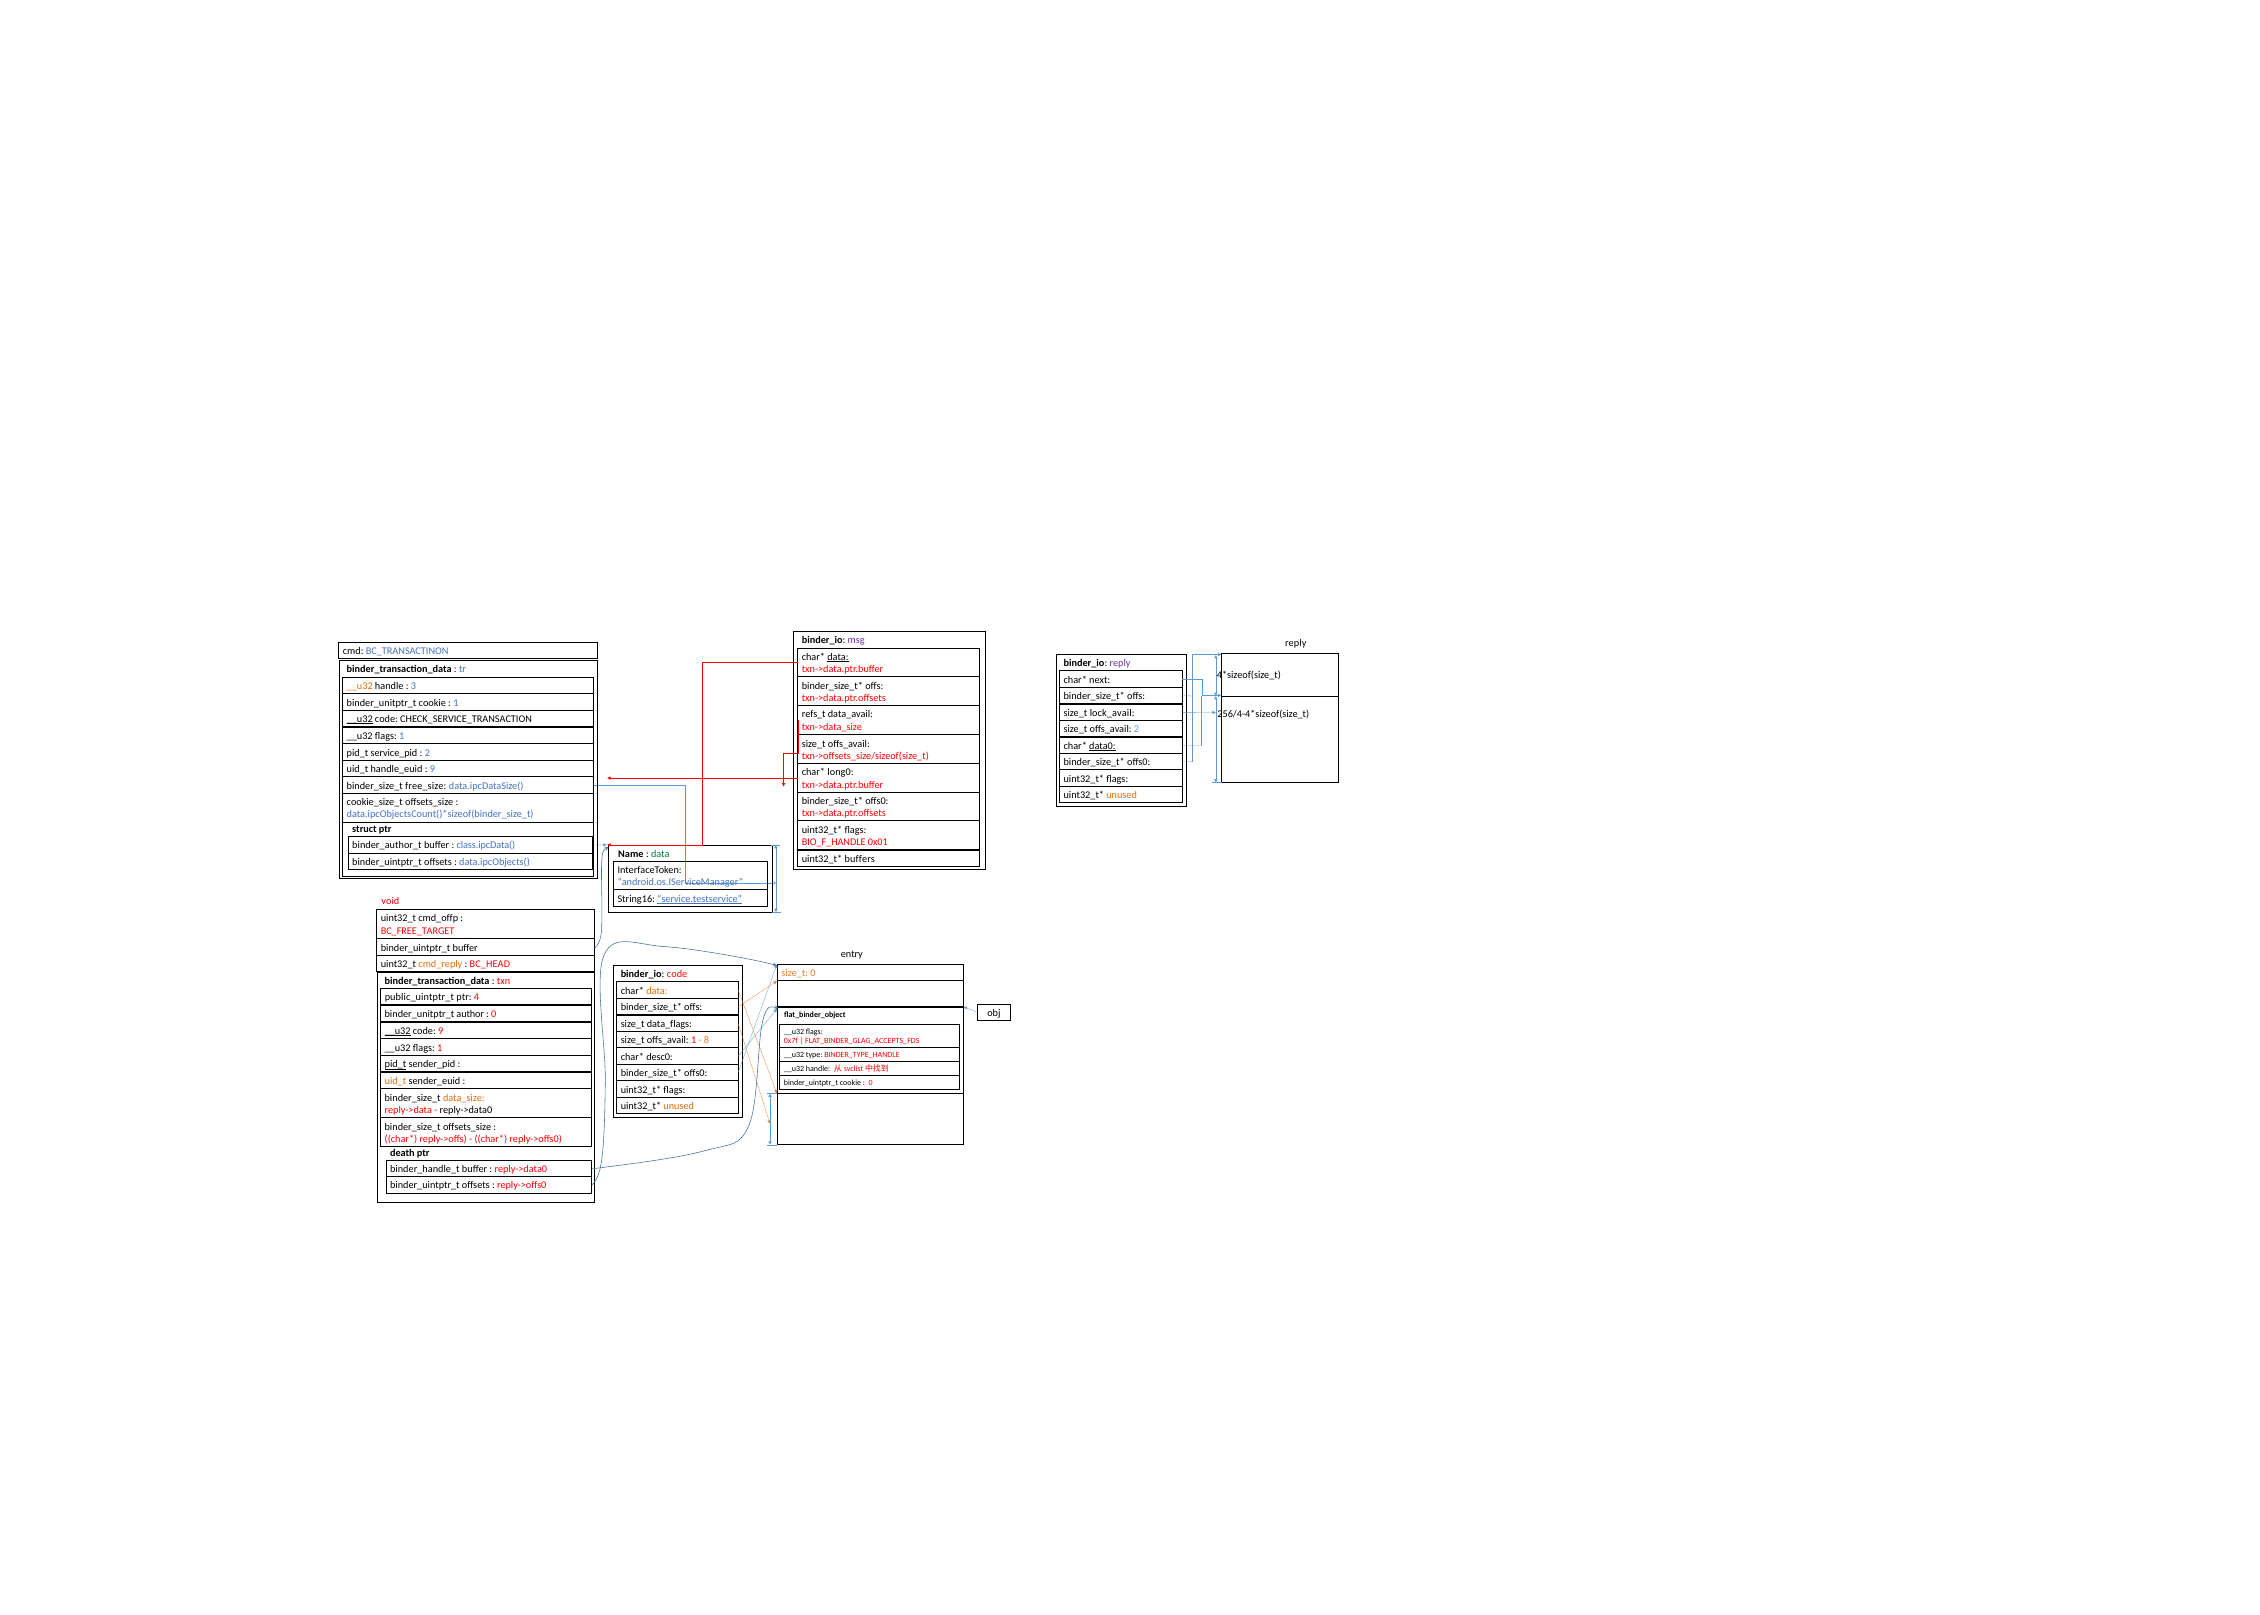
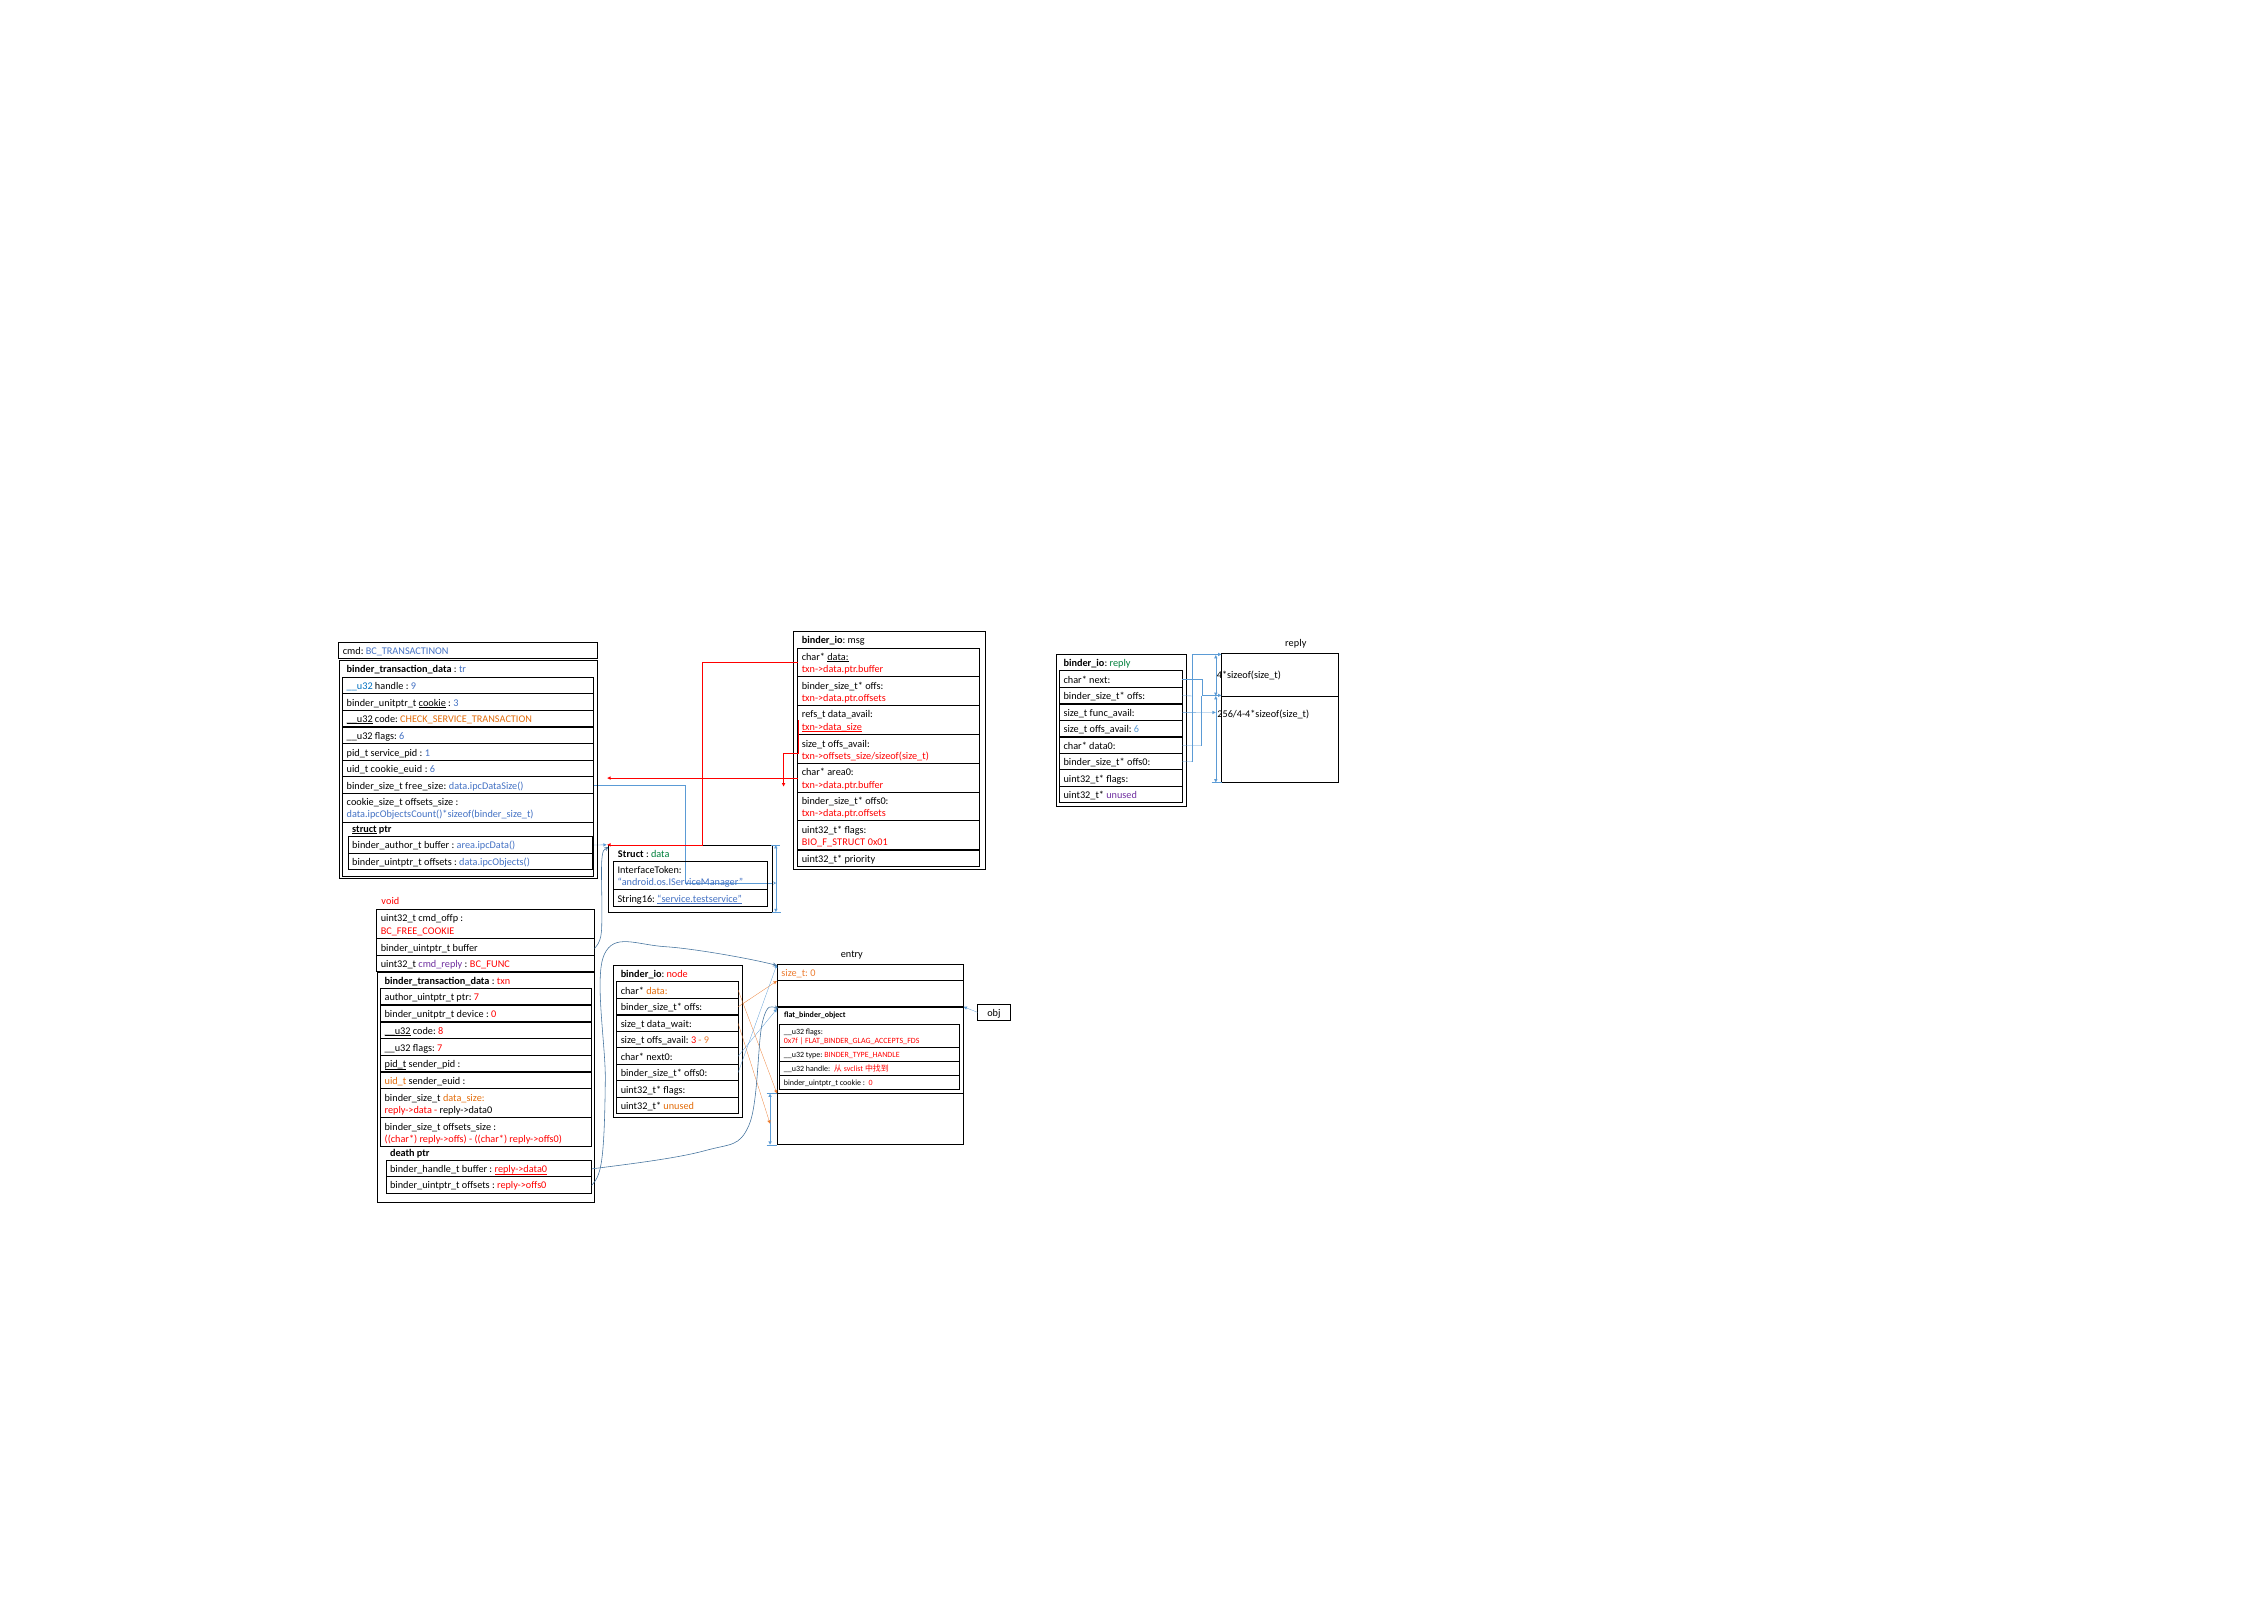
msg colour: purple -> black (856, 640)
reply colour: purple -> green (1120, 663)
__u32 colour: orange -> blue (360, 686)
3: 3 -> 9 (414, 686)
cookie underline: none -> present (432, 702)
1: 1 -> 3 (456, 702)
lock_avail: lock_avail -> func_avail (1112, 713)
CHECK_SERVICE_TRANSACTION colour: black -> orange (466, 719)
txn->data_size underline: none -> present (832, 727)
offs_avail 2: 2 -> 6 (1136, 729)
1: 1 -> 6 (402, 736)
data0 underline: present -> none (1102, 746)
2: 2 -> 1 (427, 752)
handle_euid: handle_euid -> cookie_euid (396, 769)
9: 9 -> 6 (433, 769)
long0: long0 -> area0 (841, 772)
unused colour: orange -> purple (1122, 795)
struct underline: none -> present (364, 829)
BIO_F_HANDLE: BIO_F_HANDLE -> BIO_F_STRUCT (834, 842)
class.ipcData(: class.ipcData( -> area.ipcData( (486, 845)
Name: Name -> Struct (631, 853)
buffers: buffers -> priority (860, 859)
BC_FREE_TARGET: BC_FREE_TARGET -> BC_FREE_COOKIE (418, 930)
cmd_reply colour: orange -> purple (440, 964)
BC_HEAD: BC_HEAD -> BC_FUNC (490, 964)
binder_io code: code -> node (677, 974)
public_uintptr_t: public_uintptr_t -> author_uintptr_t (419, 997)
ptr 4: 4 -> 7 (477, 997)
author: author -> device (470, 1014)
data_flags: data_flags -> data_wait (669, 1024)
code 9: 9 -> 8 (441, 1031)
offs_avail 1: 1 -> 3 (694, 1040)
8: 8 -> 9 (707, 1040)
1: 1 -> 7 (440, 1047)
desc0: desc0 -> next0 (659, 1056)
reply->data0 underline: none -> present (521, 1169)
